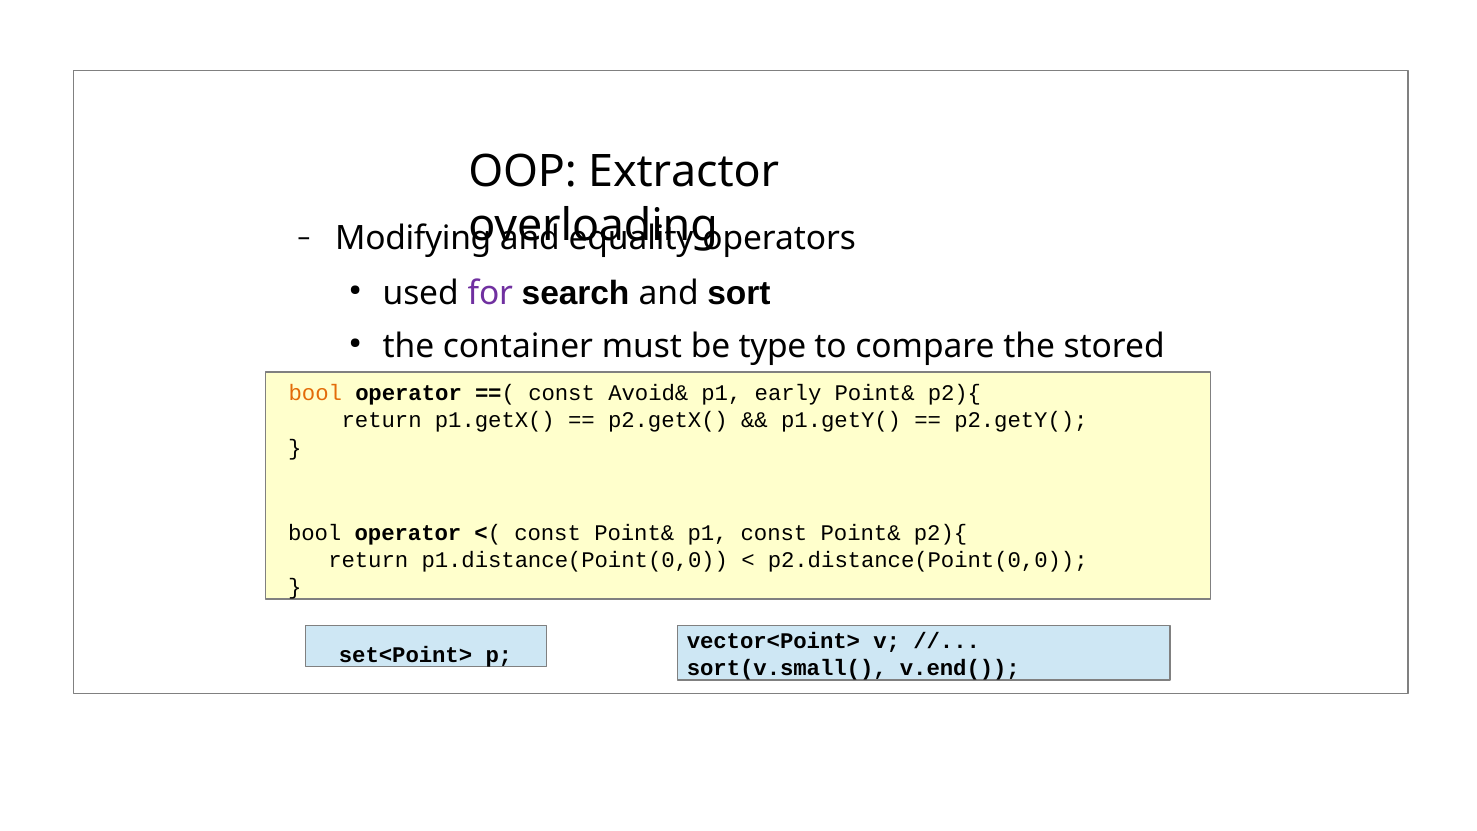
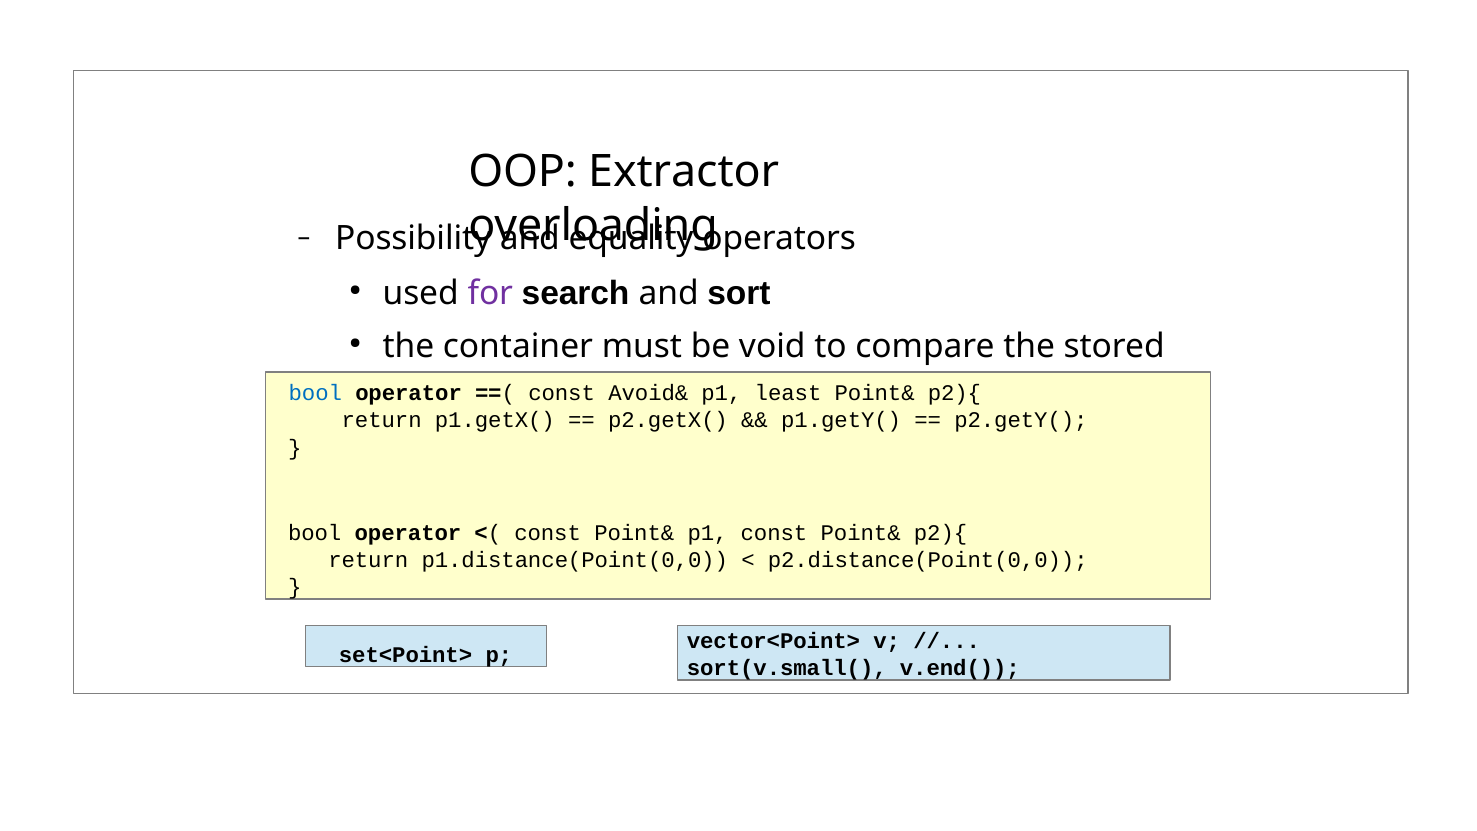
Modifying: Modifying -> Possibility (413, 238)
type: type -> void (772, 346)
bool colour: orange -> blue (315, 393)
early: early -> least (788, 393)
